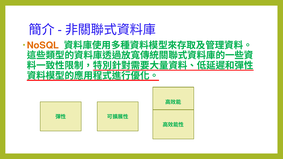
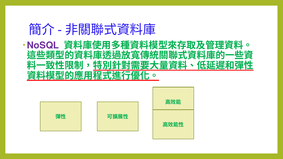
NoSQL colour: orange -> purple (43, 45)
